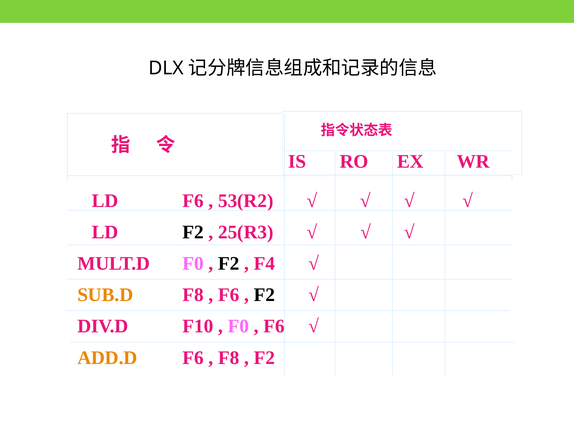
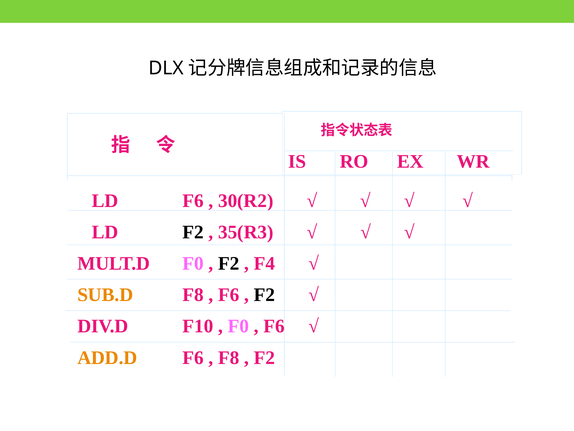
53(R2: 53(R2 -> 30(R2 (246, 200)
25(R3: 25(R3 -> 35(R3 (246, 232)
